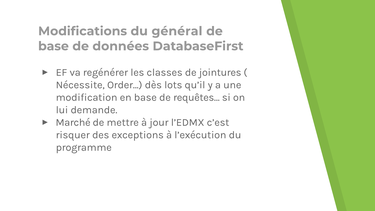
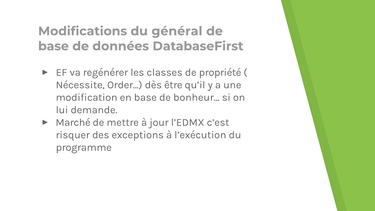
jointures: jointures -> propriété (220, 72)
lots: lots -> être (173, 85)
requêtes…: requêtes… -> bonheur… (196, 97)
